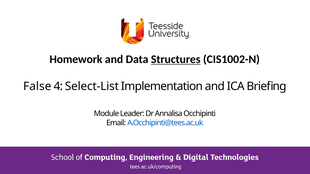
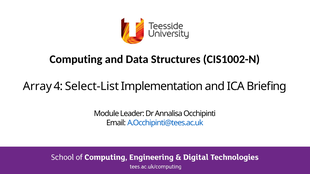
Homework: Homework -> Computing (76, 59)
Structures underline: present -> none (176, 59)
False: False -> Array (37, 86)
